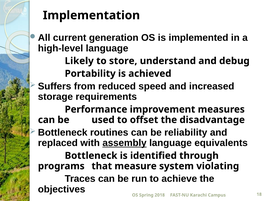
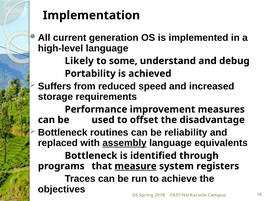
store: store -> some (123, 61)
measure underline: none -> present (136, 166)
violating: violating -> registers (218, 166)
